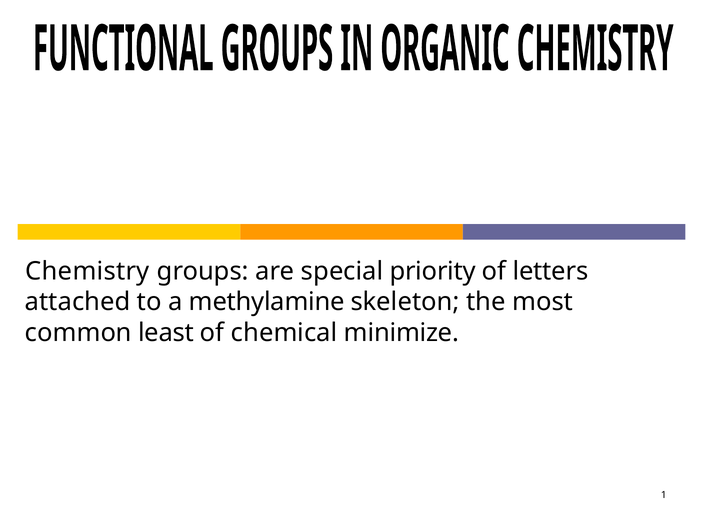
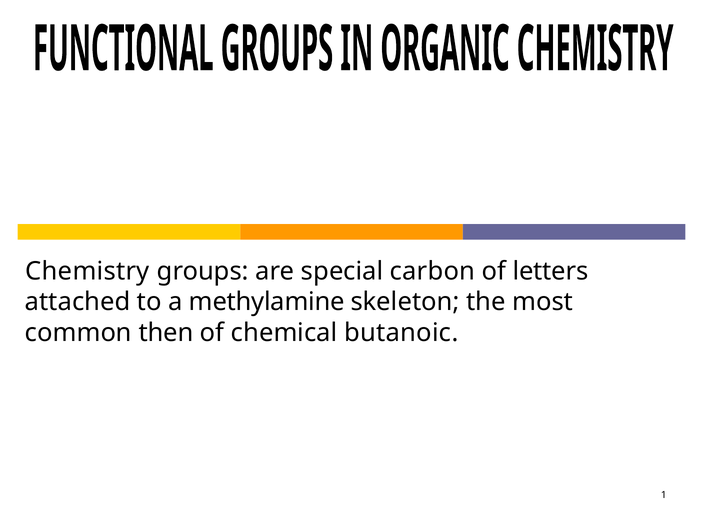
priority: priority -> carbon (432, 271)
least: least -> then (166, 332)
minimize: minimize -> butanoic (401, 332)
